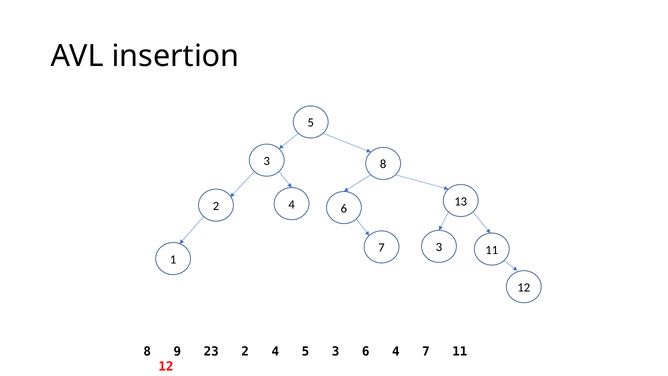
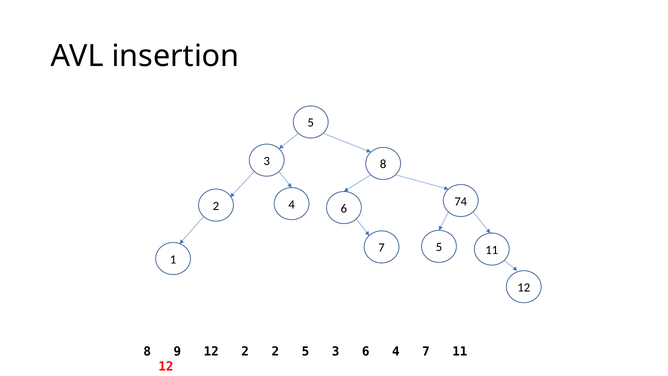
13: 13 -> 74 (461, 201)
7 3: 3 -> 5 (439, 247)
9 23: 23 -> 12 (211, 351)
2 4: 4 -> 2 (275, 351)
